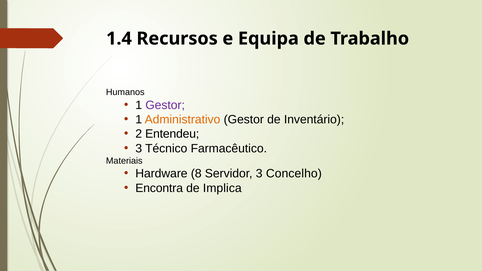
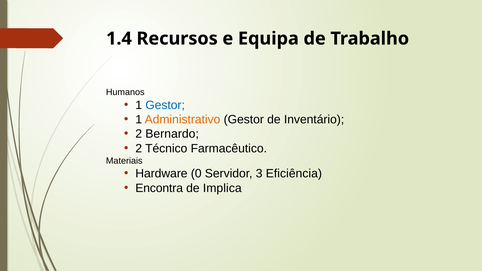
Gestor colour: purple -> blue (165, 105)
Entendeu: Entendeu -> Bernardo (172, 134)
3: 3 -> 2 (139, 148)
8: 8 -> 0 (196, 174)
Concelho: Concelho -> Eficiência (294, 174)
